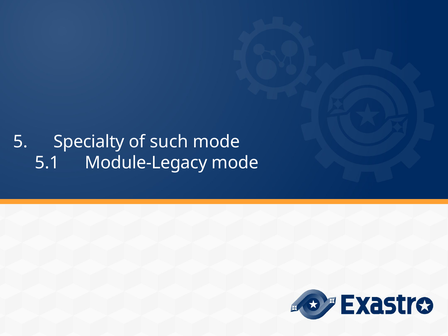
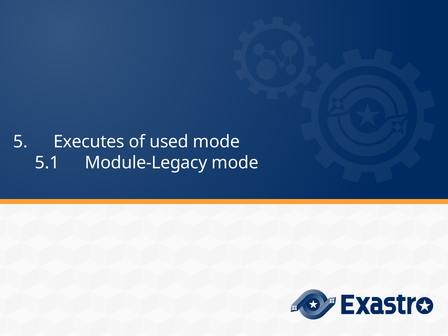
Specialty: Specialty -> Executes (89, 142)
such: such -> used (169, 142)
